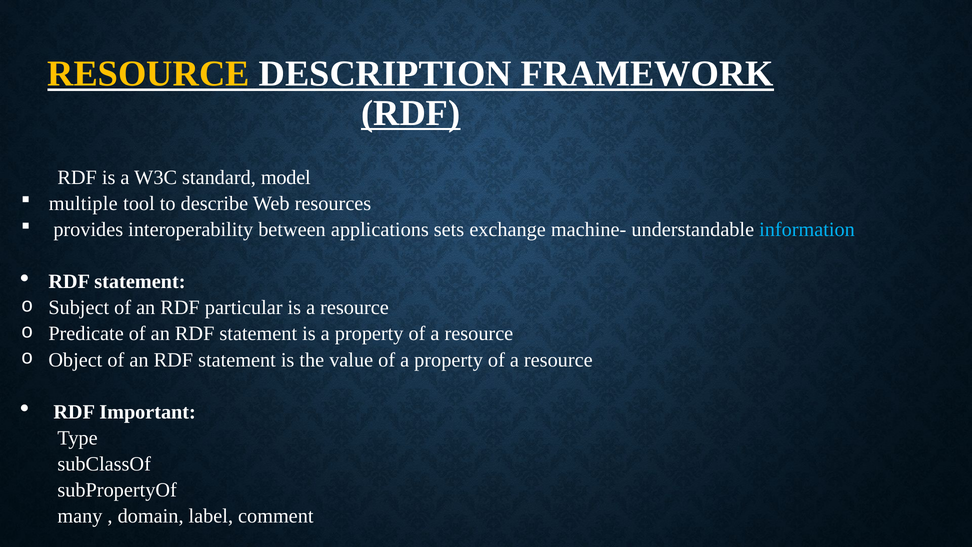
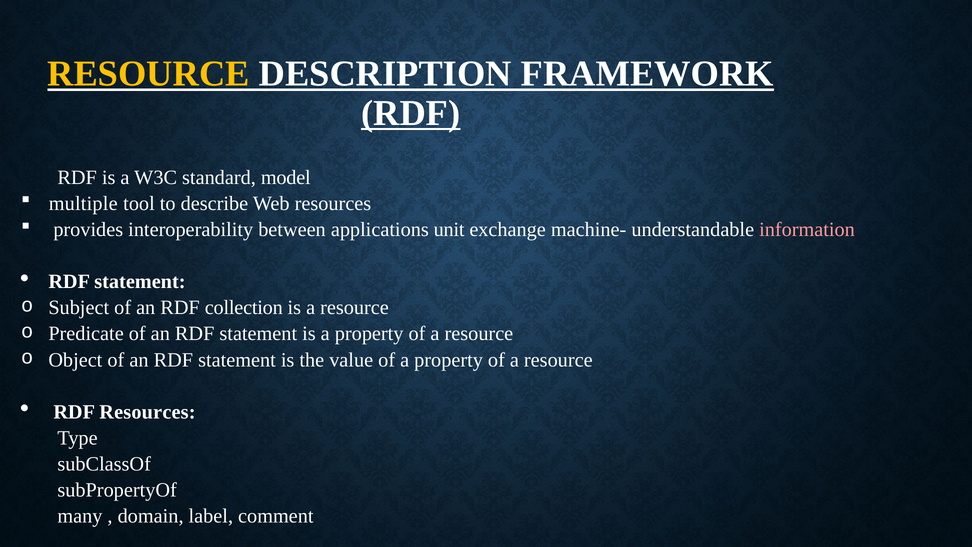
sets: sets -> unit (449, 229)
information colour: light blue -> pink (807, 229)
particular: particular -> collection (244, 308)
RDF Important: Important -> Resources (147, 412)
